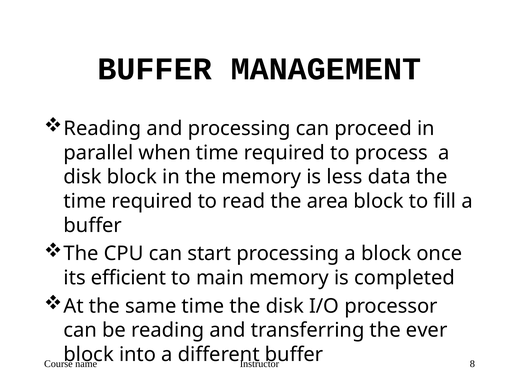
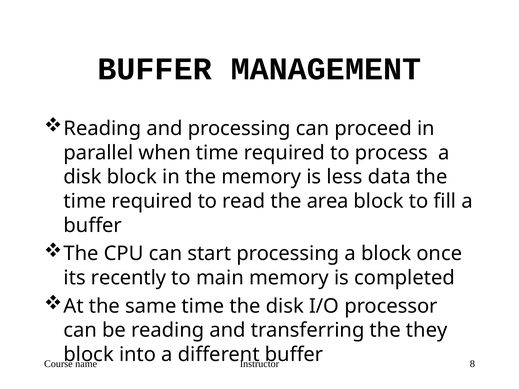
efficient: efficient -> recently (129, 278)
ever: ever -> they (427, 331)
